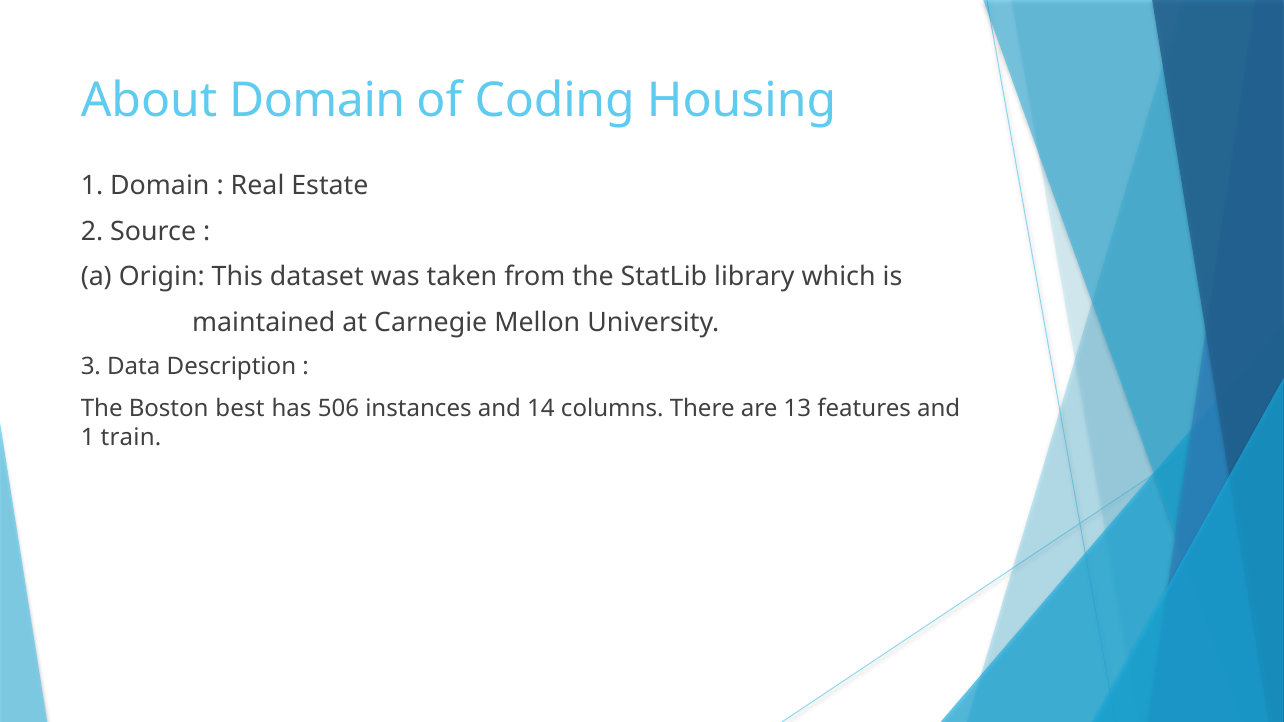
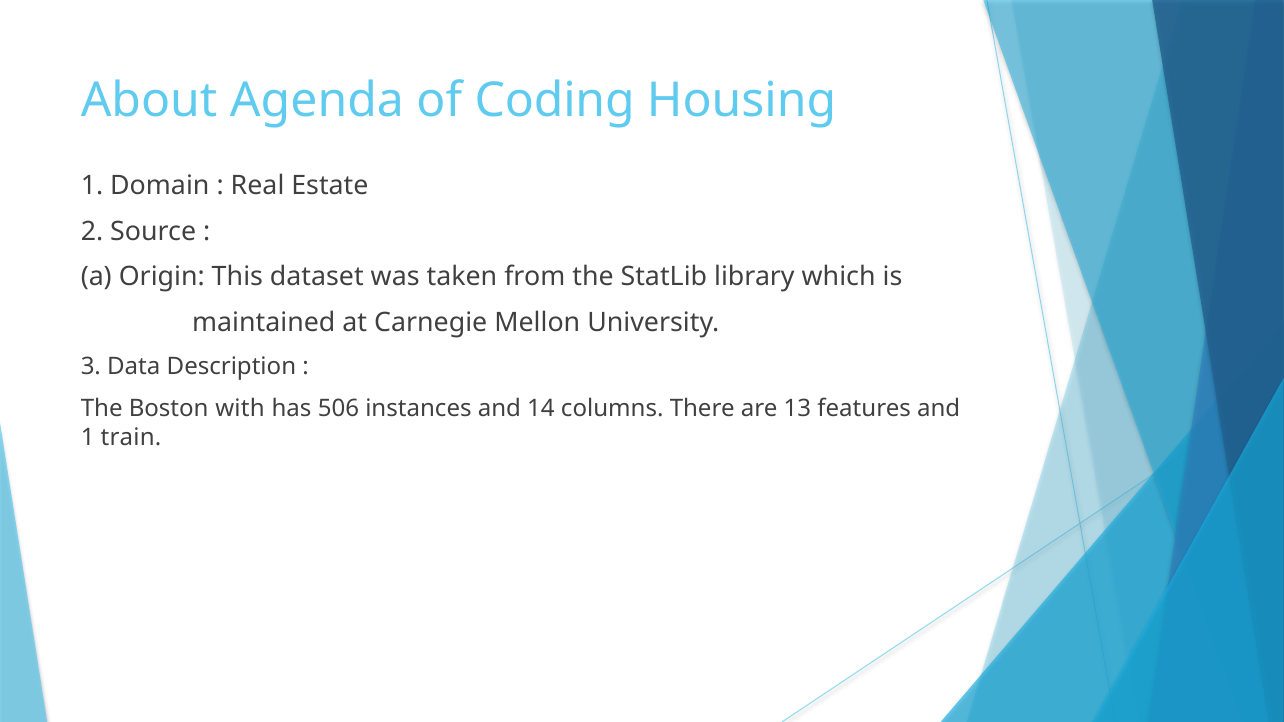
About Domain: Domain -> Agenda (317, 101)
best: best -> with (240, 408)
